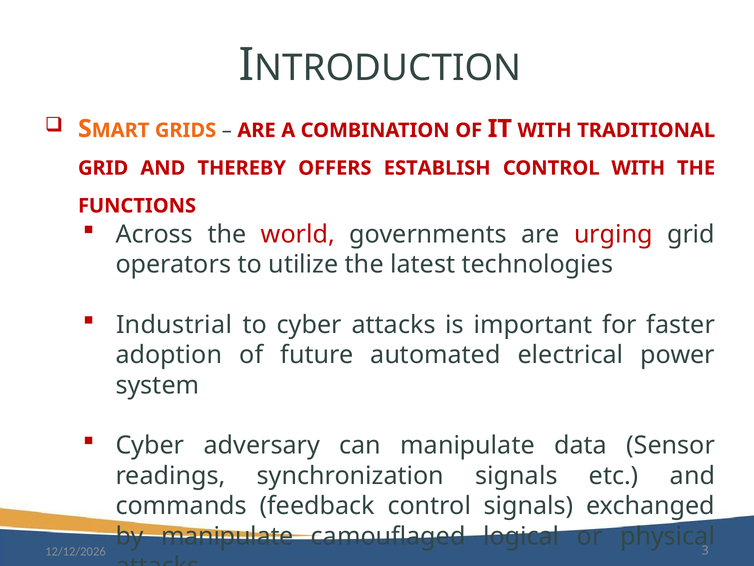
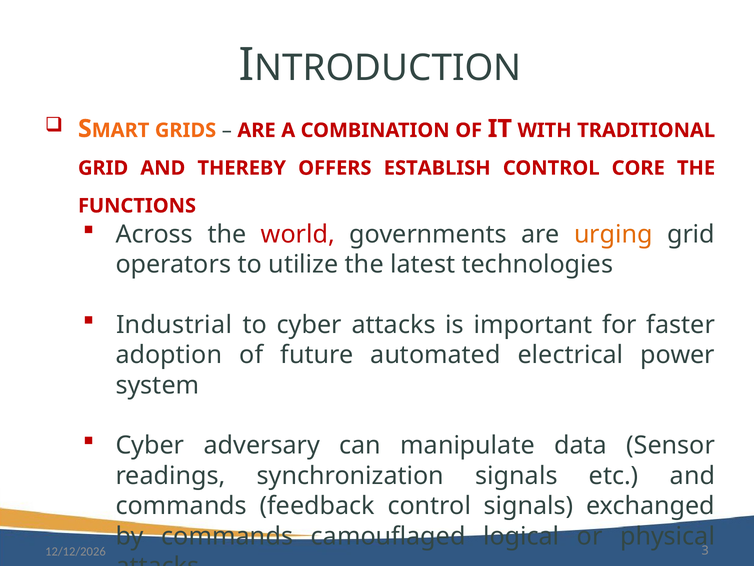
CONTROL WITH: WITH -> CORE (638, 168)
urging colour: red -> orange (613, 234)
by manipulate: manipulate -> commands (227, 536)
